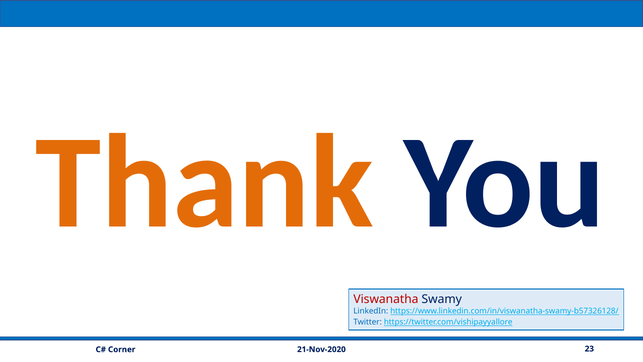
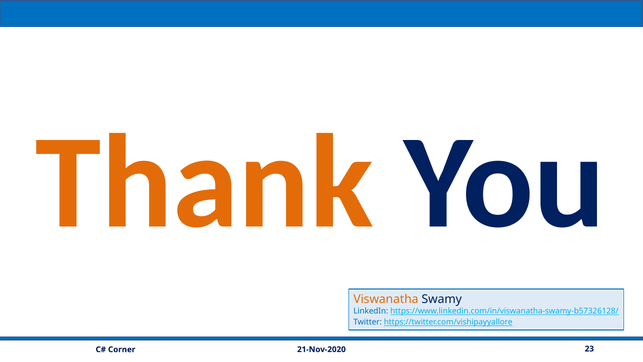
Viswanatha colour: red -> orange (386, 299)
